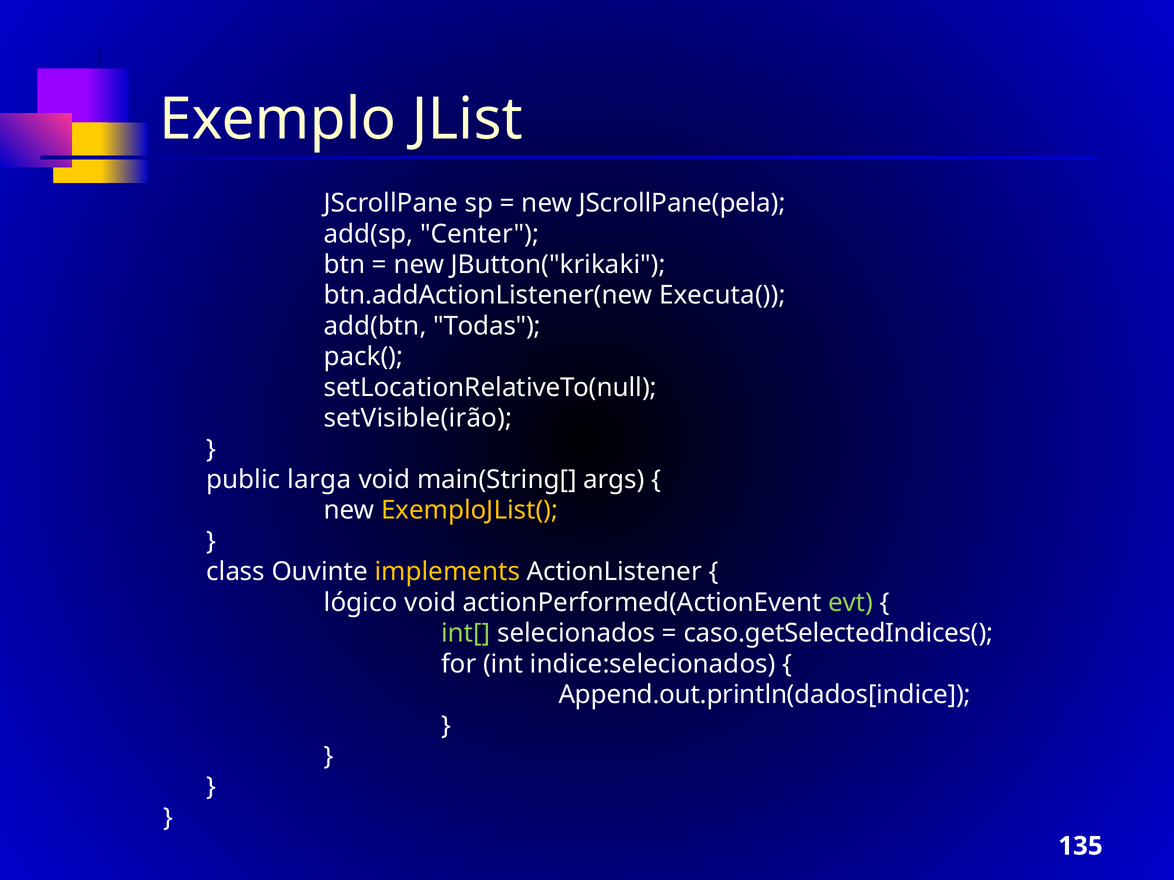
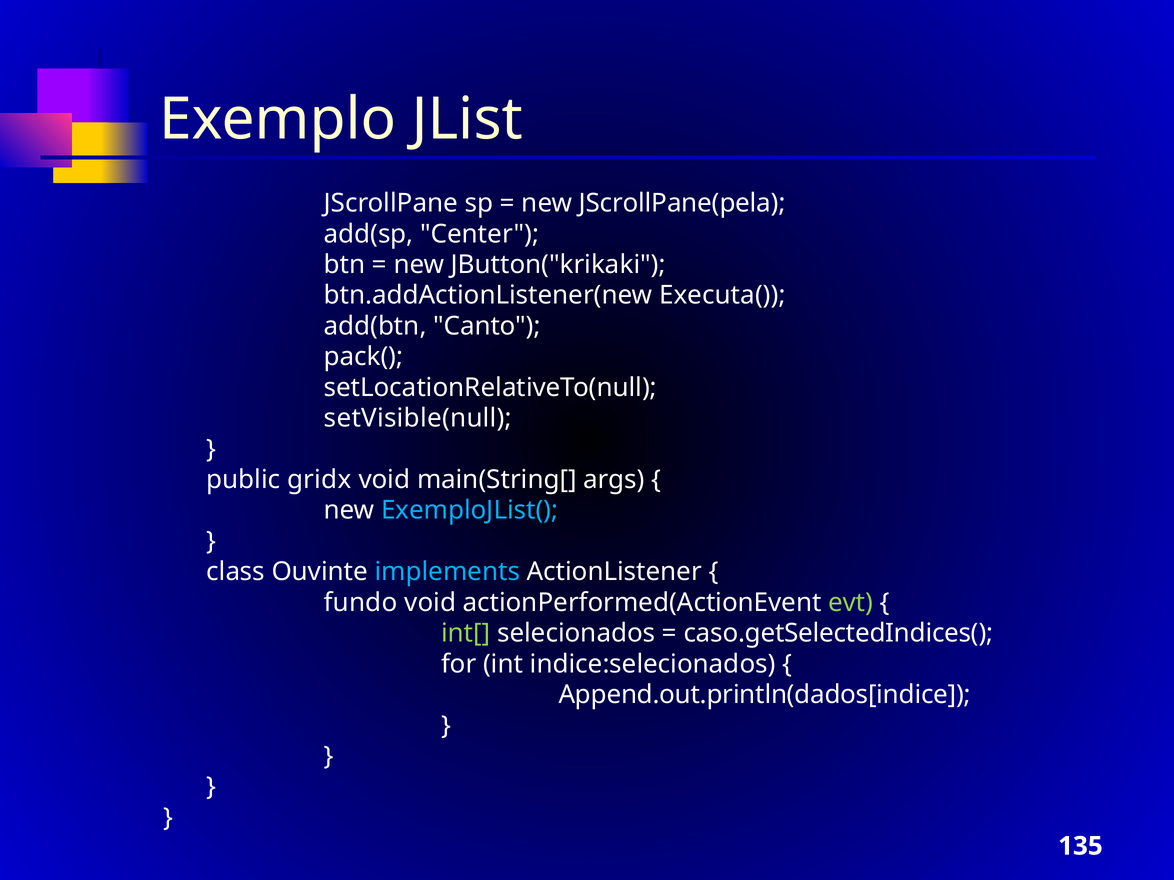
Todas: Todas -> Canto (487, 326)
setVisible(irão: setVisible(irão -> setVisible(null (418, 418)
larga: larga -> gridx (319, 480)
ExemploJList( colour: yellow -> light blue (470, 511)
implements colour: yellow -> light blue (447, 572)
lógico: lógico -> fundo (361, 603)
